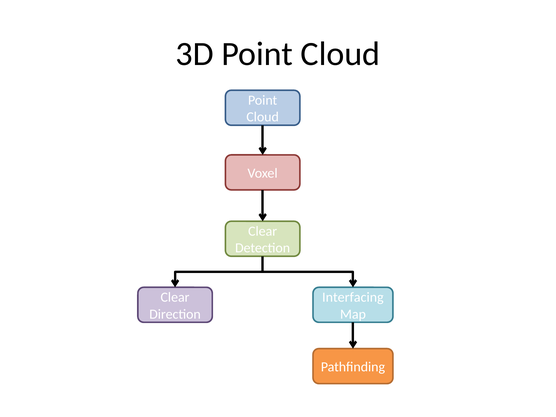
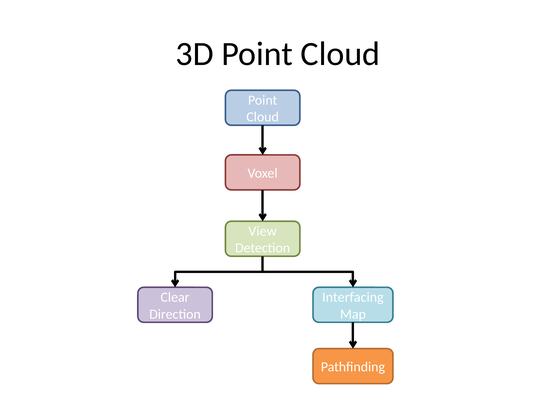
Clear: Clear -> View (263, 231)
